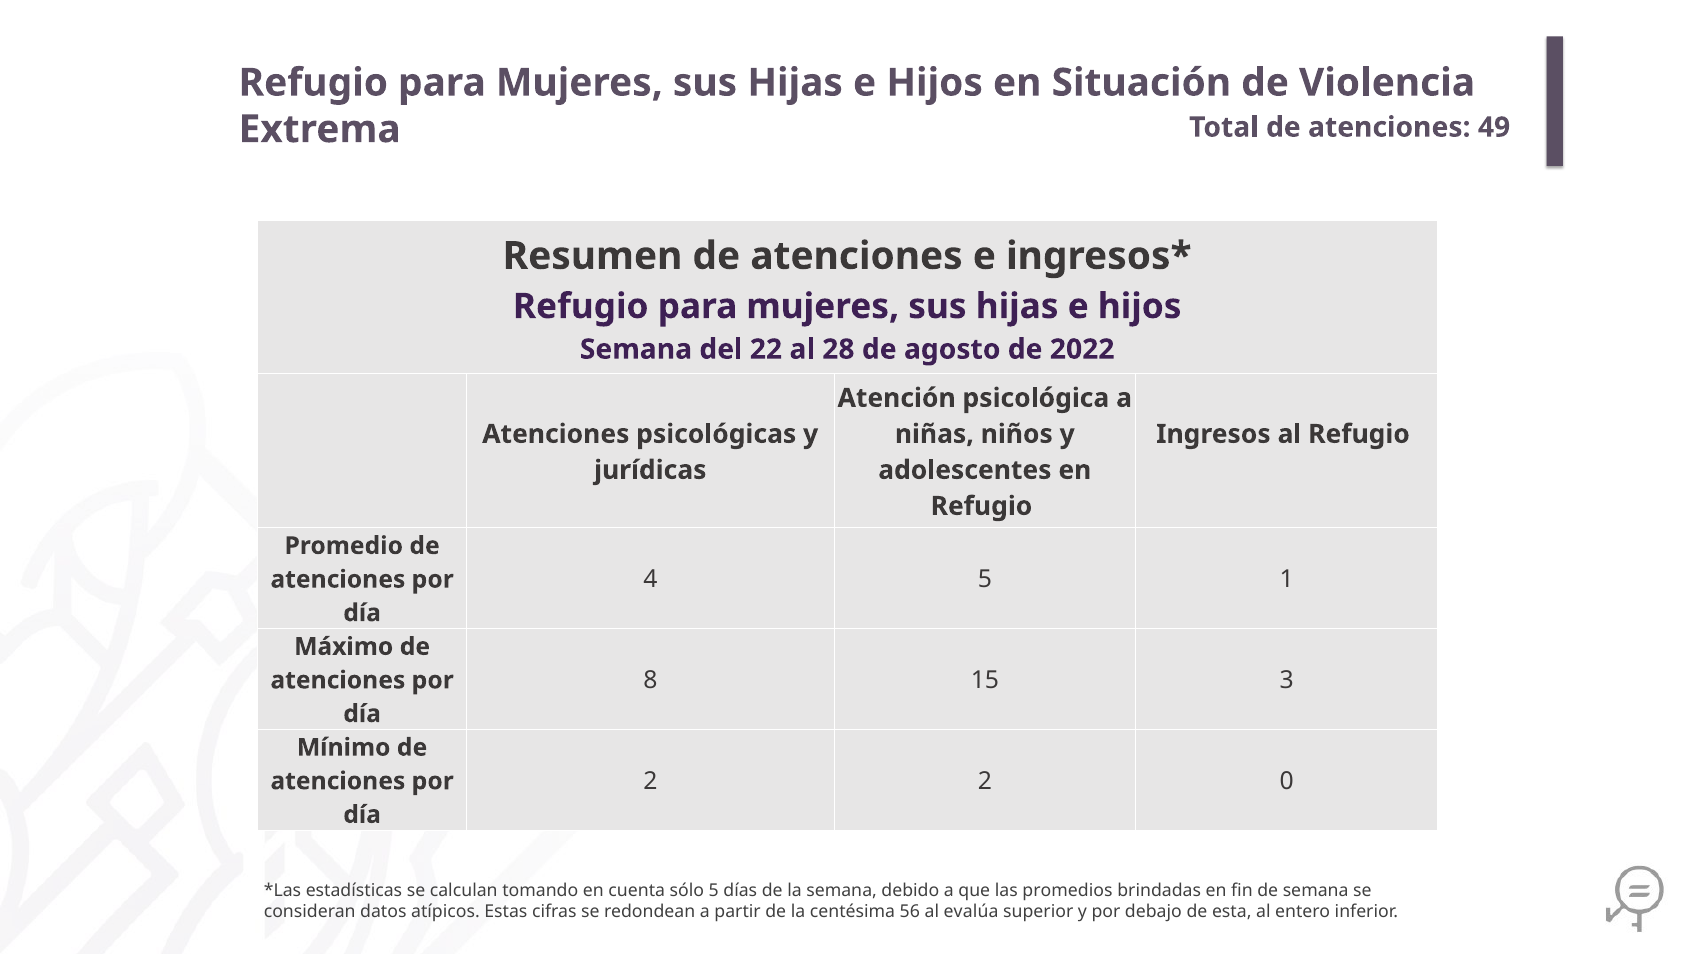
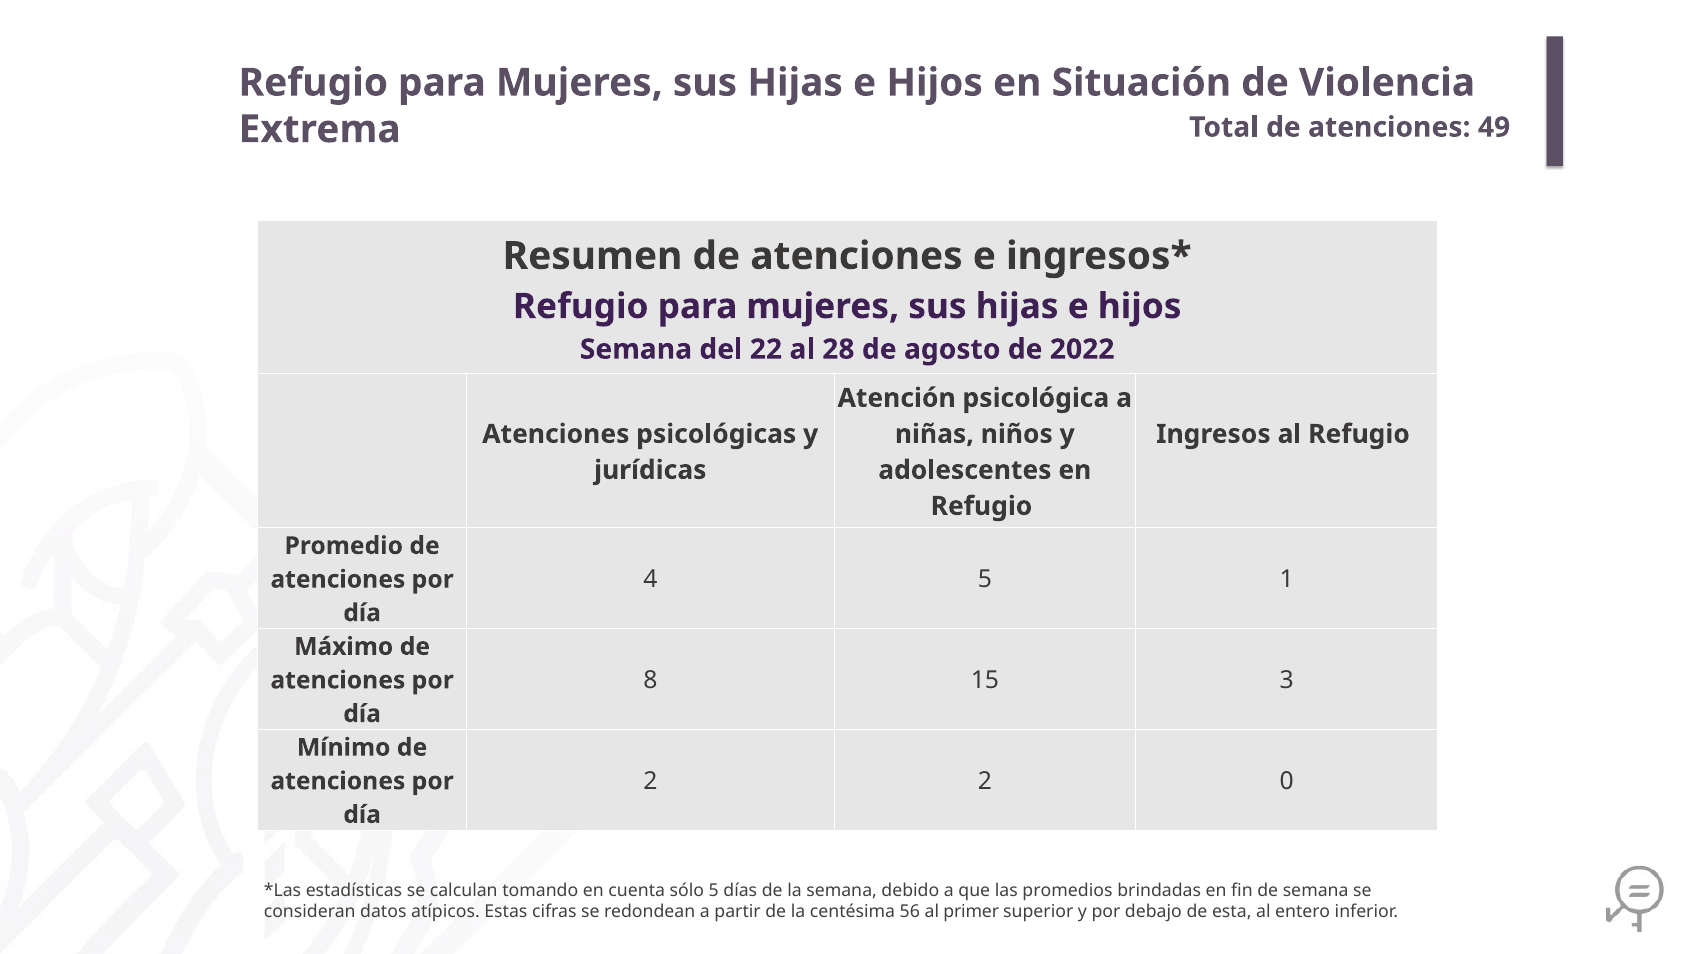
evalúa: evalúa -> primer (971, 911)
